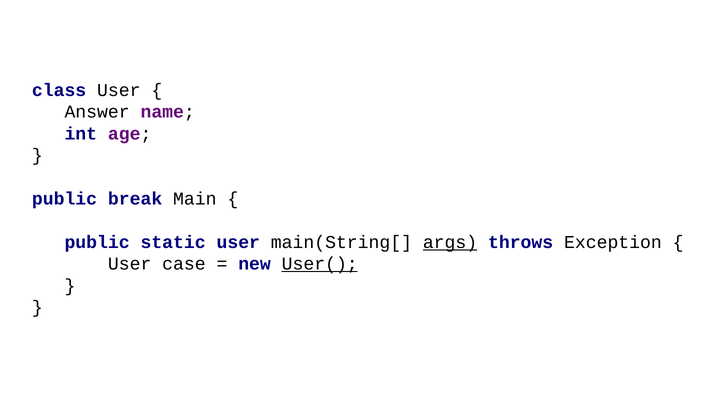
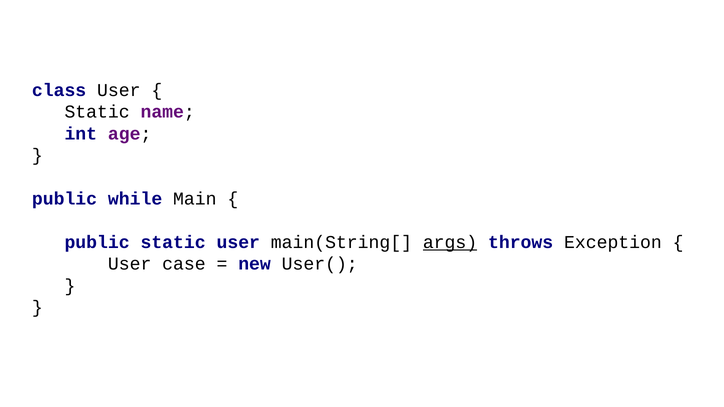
Answer: Answer -> Static (97, 112)
break: break -> while (135, 199)
User( underline: present -> none (320, 264)
